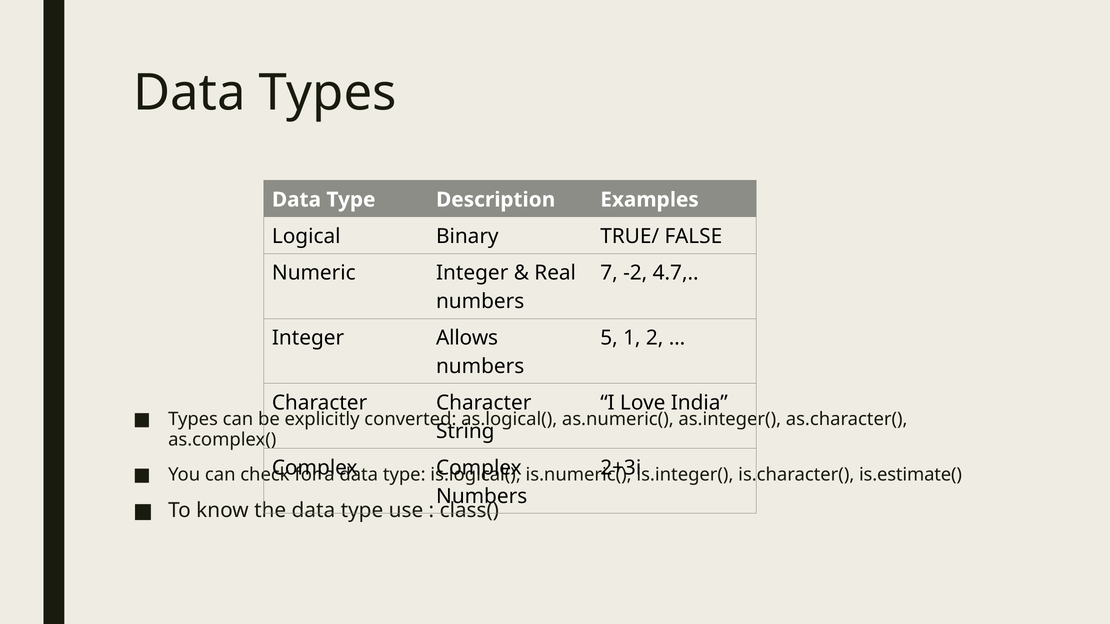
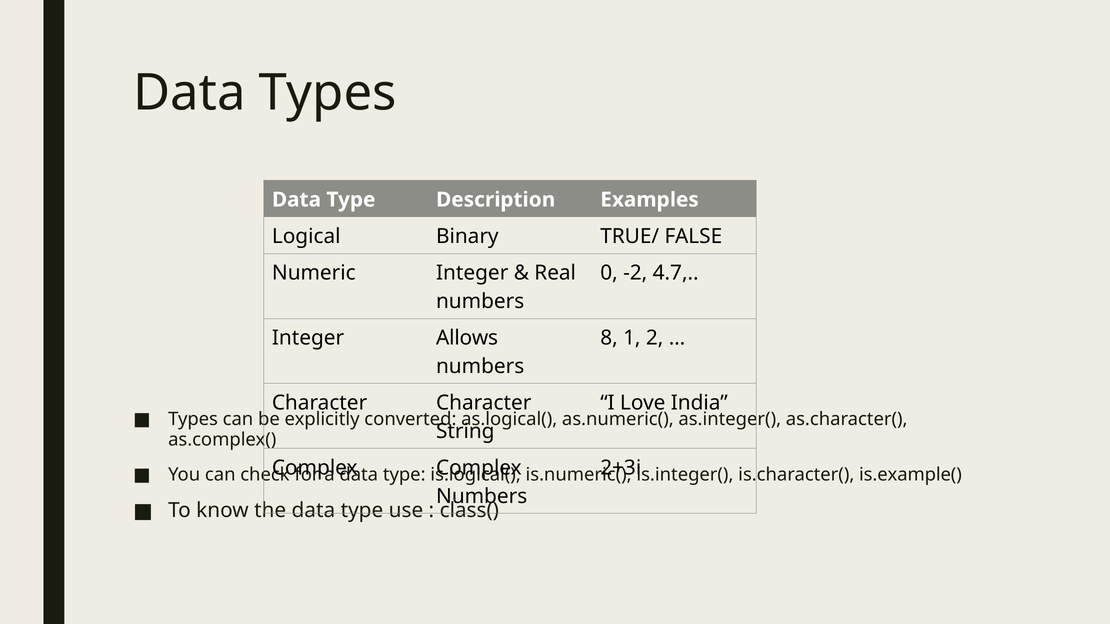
7: 7 -> 0 (609, 273)
5: 5 -> 8 (609, 338)
is.estimate(: is.estimate( -> is.example( (910, 475)
